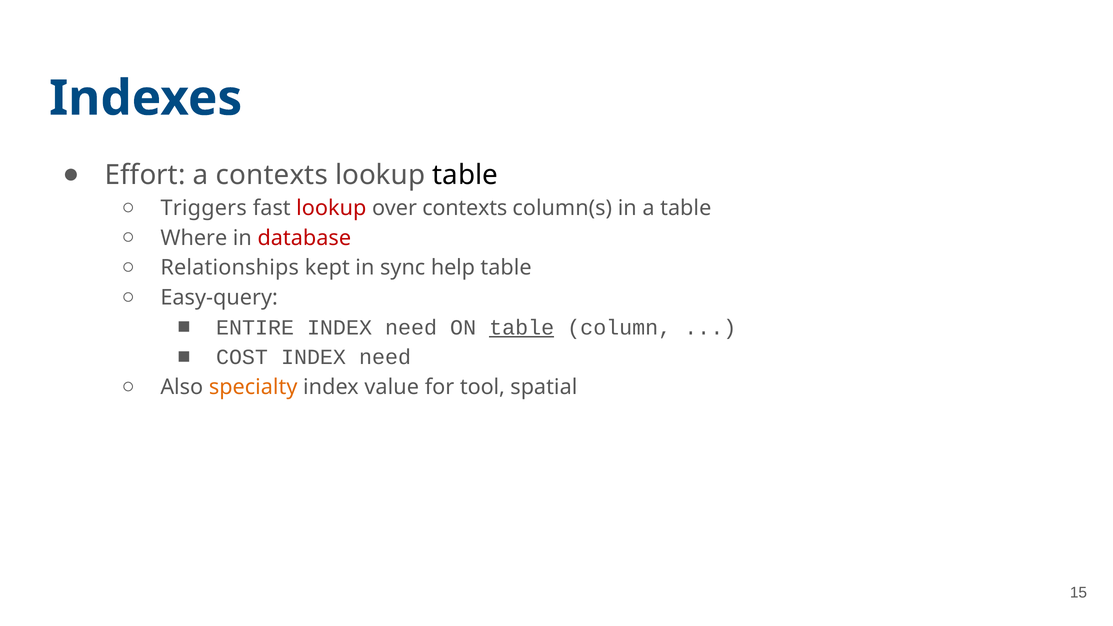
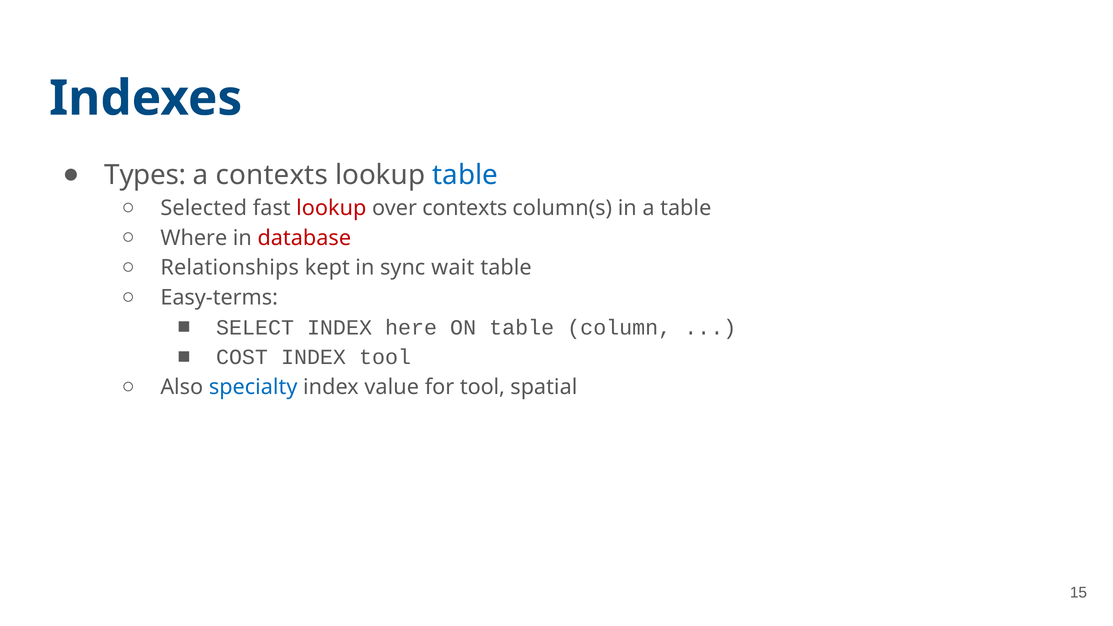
Effort: Effort -> Types (145, 175)
table colour: black -> blue (465, 175)
Triggers: Triggers -> Selected (204, 208)
help: help -> wait (453, 268)
Easy-query: Easy-query -> Easy-terms (219, 298)
ENTIRE: ENTIRE -> SELECT (255, 328)
need: need -> here (411, 328)
table underline: present -> none (522, 328)
need: need -> tool (385, 357)
specialty colour: orange -> blue (253, 387)
